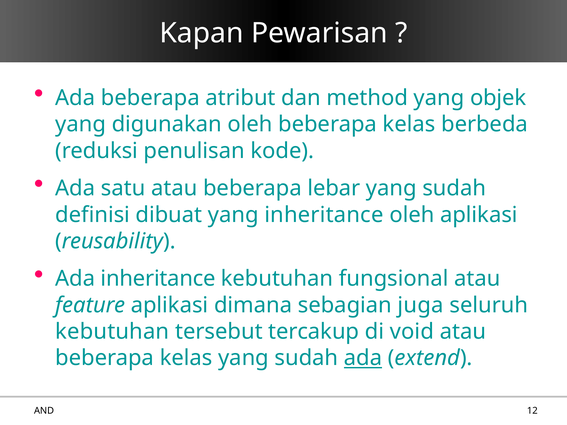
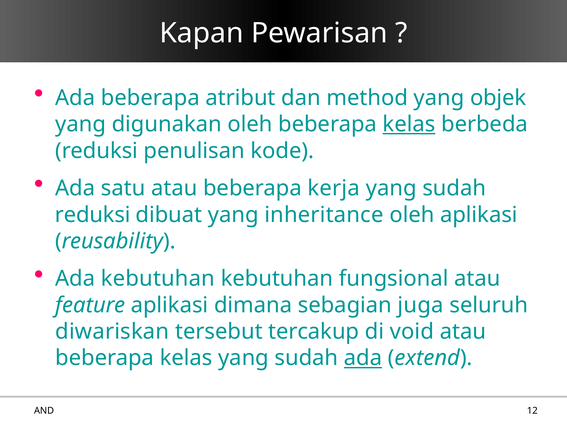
kelas underline: none -> present (409, 124)
lebar: lebar -> kerja (334, 188)
definisi: definisi -> reduksi (93, 215)
Ada inheritance: inheritance -> kebutuhan (158, 279)
kebutuhan: kebutuhan -> diwariskan (112, 332)
